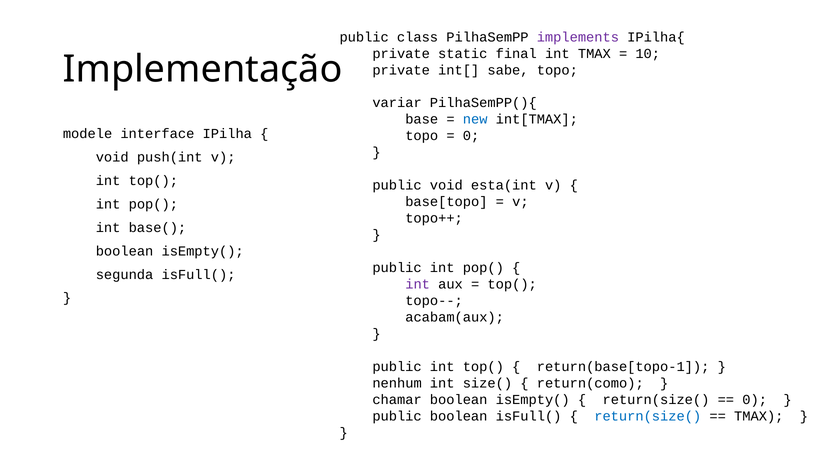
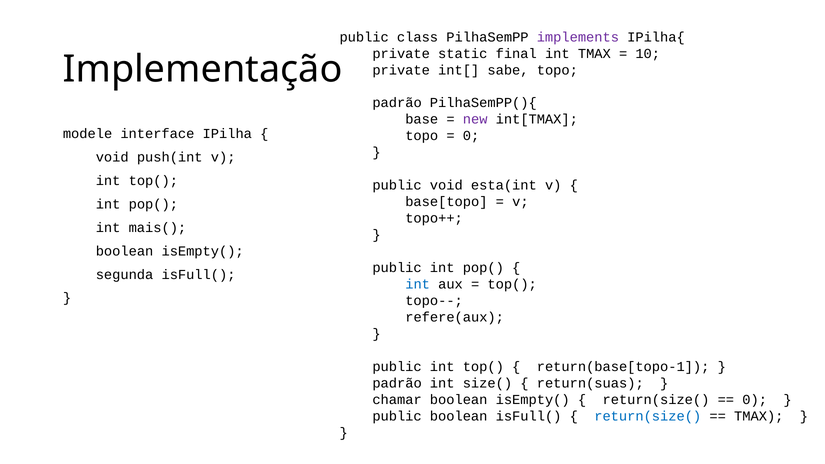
variar: variar -> padrão (397, 103)
new colour: blue -> purple (475, 119)
base(: base( -> mais( (157, 228)
int colour: purple -> blue (418, 284)
acabam(aux: acabam(aux -> refere(aux (455, 317)
nenhum: nenhum -> padrão (397, 383)
return(como: return(como -> return(suas (590, 383)
